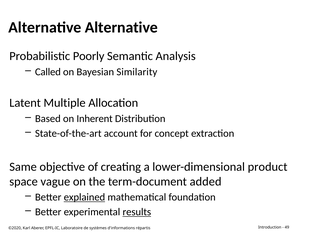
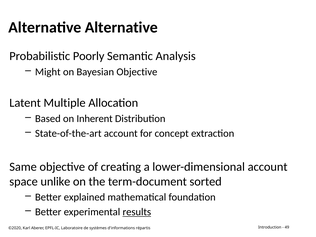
Called: Called -> Might (48, 72)
Bayesian Similarity: Similarity -> Objective (137, 72)
lower-dimensional product: product -> account (268, 167)
vague: vague -> unlike (55, 182)
added: added -> sorted (206, 182)
explained underline: present -> none (84, 197)
